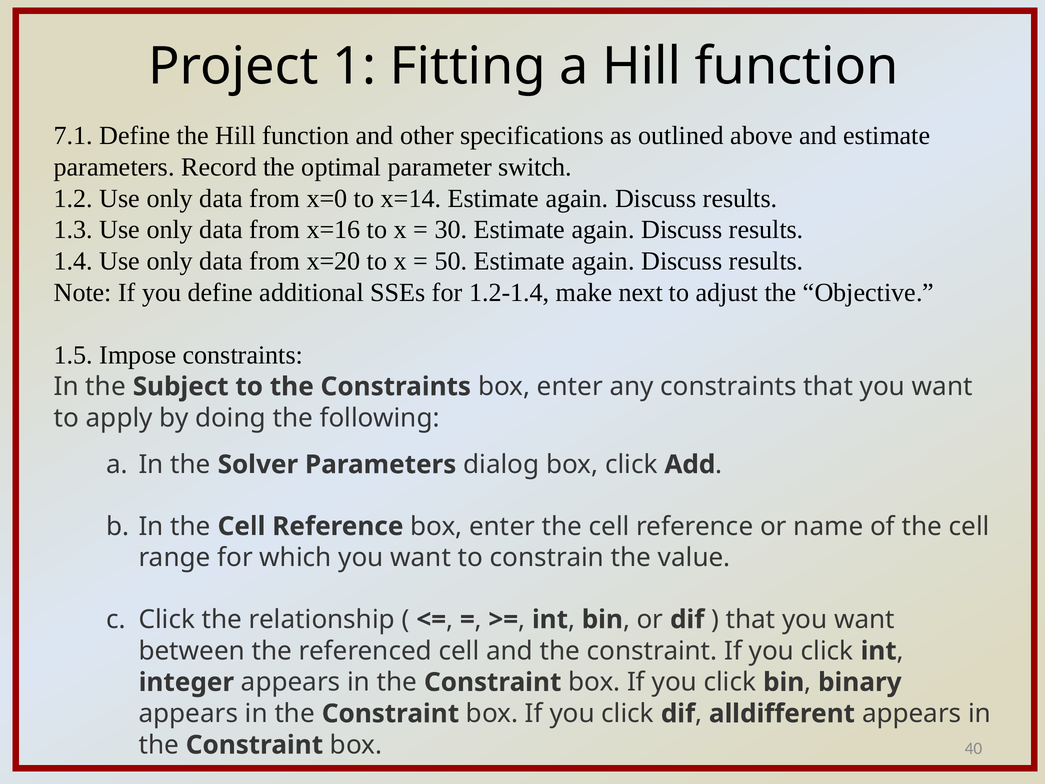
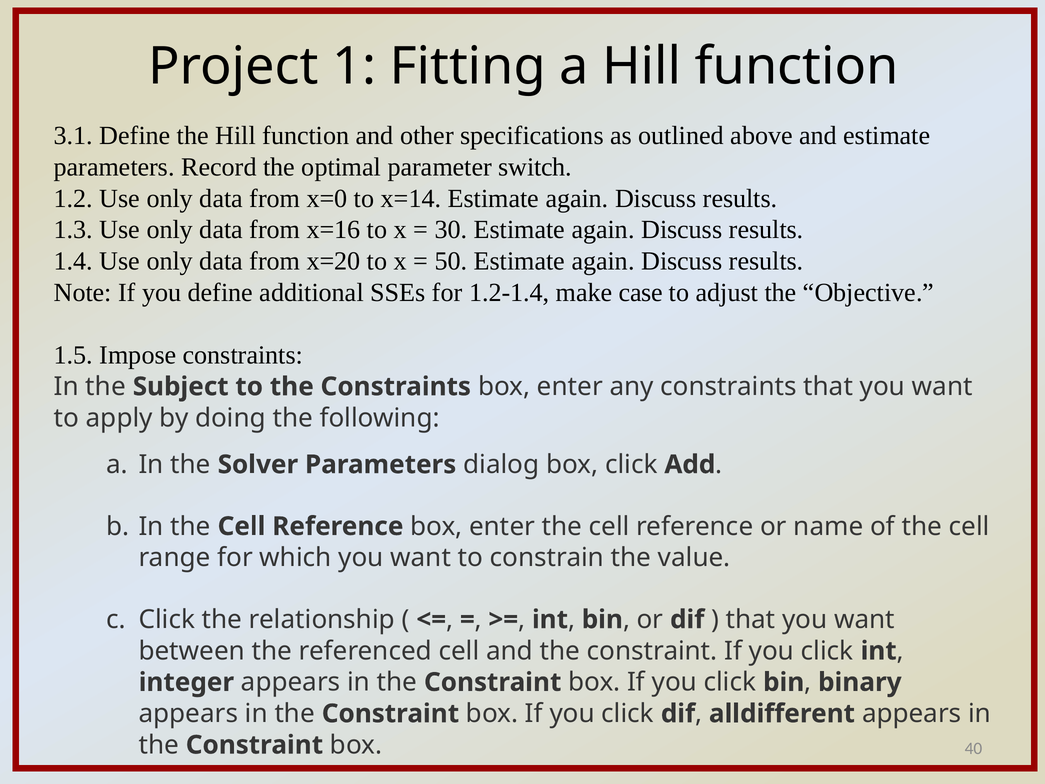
7.1: 7.1 -> 3.1 (73, 136)
next: next -> case (641, 292)
